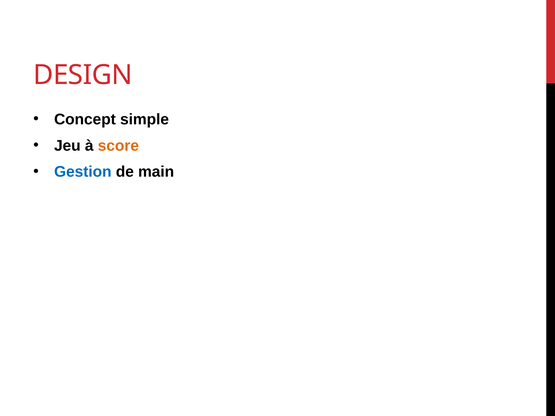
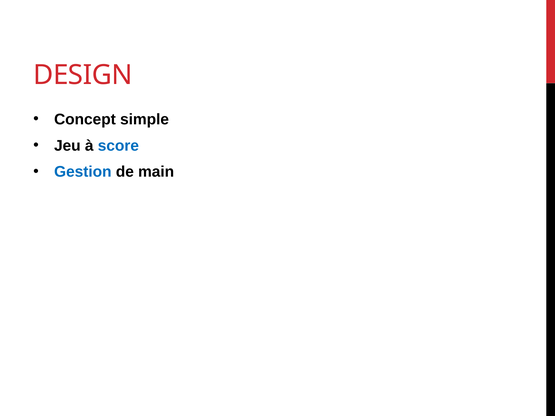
score colour: orange -> blue (118, 146)
